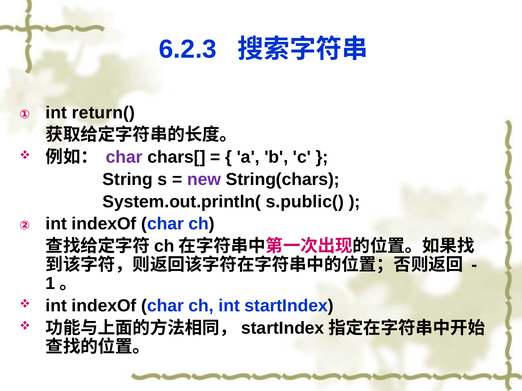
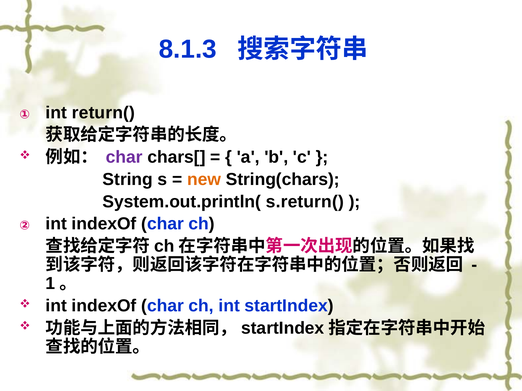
6.2.3: 6.2.3 -> 8.1.3 (188, 49)
new colour: purple -> orange (204, 180)
s.public(: s.public( -> s.return( (305, 202)
